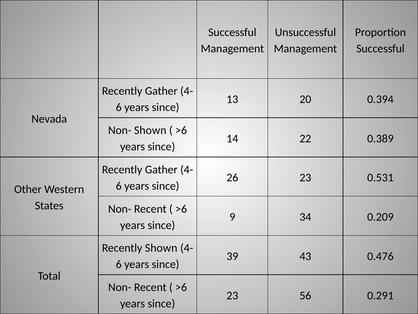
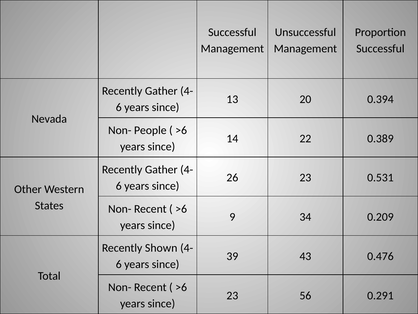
Non- Shown: Shown -> People (150, 130)
